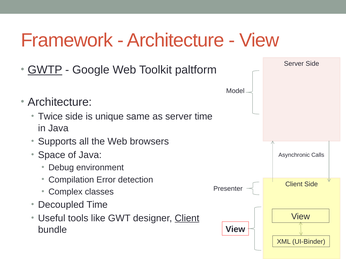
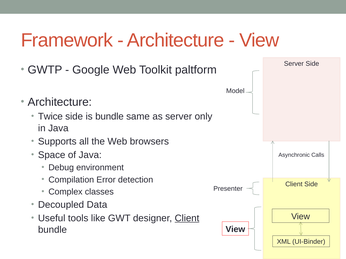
GWTP underline: present -> none (45, 70)
is unique: unique -> bundle (109, 117)
server time: time -> only (204, 117)
Decoupled Time: Time -> Data (97, 205)
